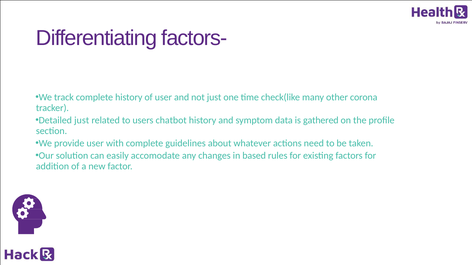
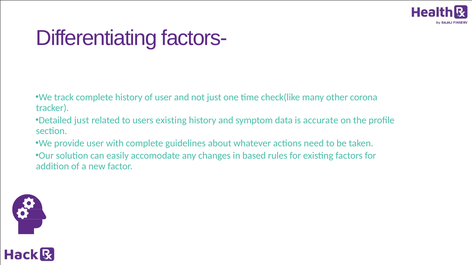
users chatbot: chatbot -> existing (171, 120)
gathered: gathered -> accurate (321, 120)
